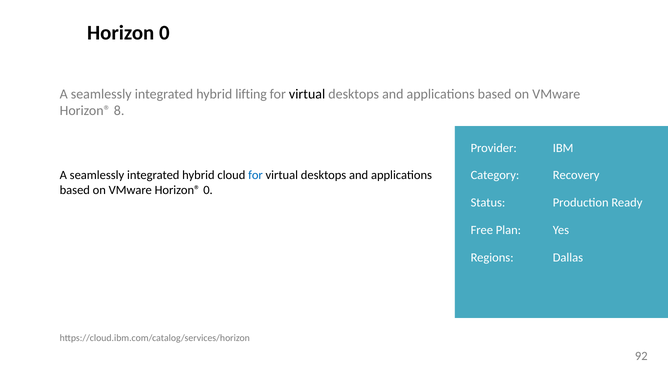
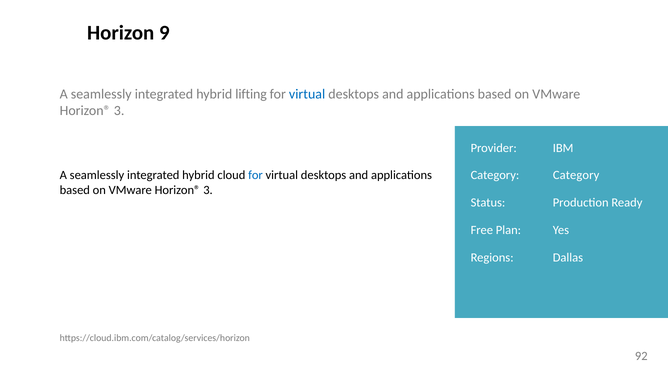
Horizon 0: 0 -> 9 (164, 33)
virtual colour: black -> blue (307, 94)
8: 8 -> 3 (119, 111)
Category Recovery: Recovery -> Category (576, 175)
0: 0 -> 3 (208, 190)
